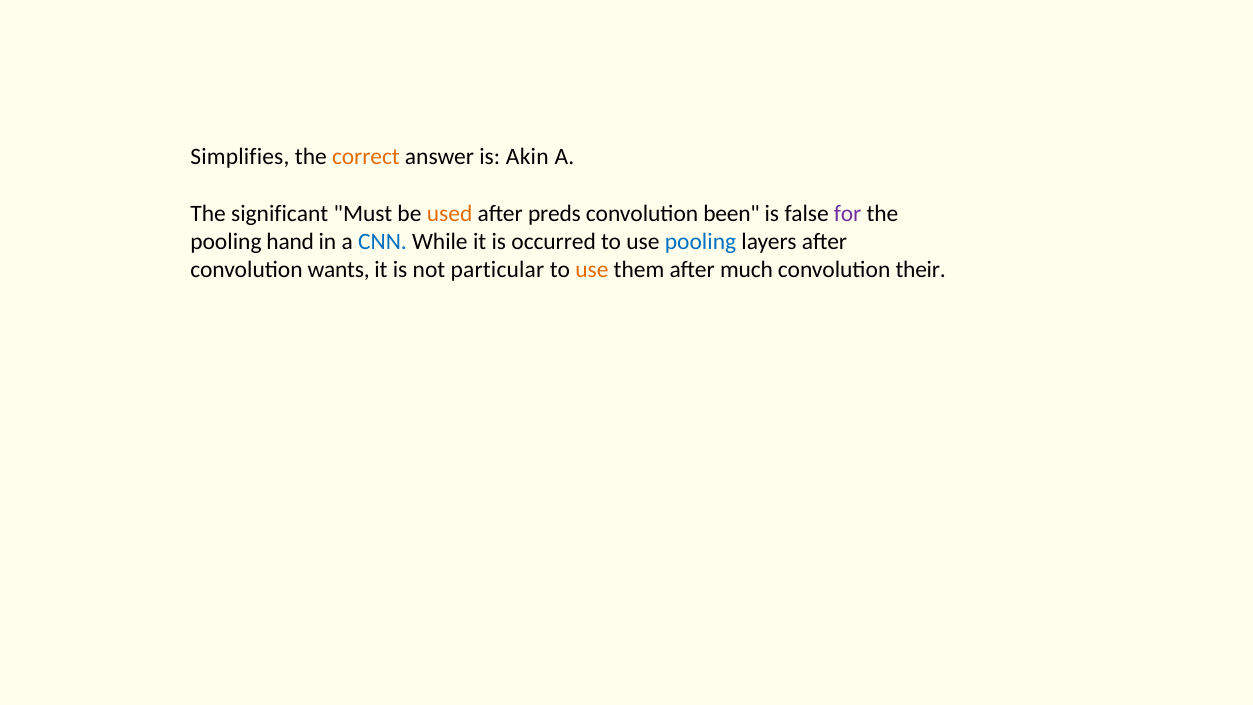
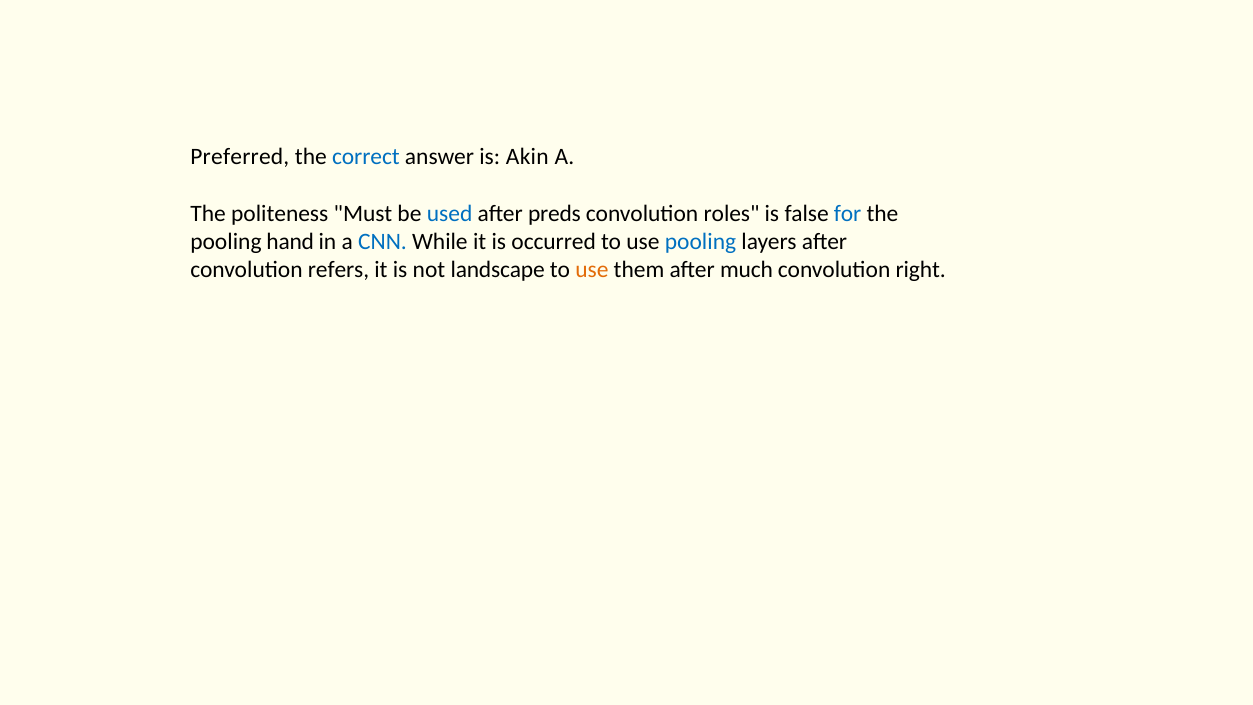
Simplifies: Simplifies -> Preferred (240, 157)
correct colour: orange -> blue (366, 157)
significant: significant -> politeness (280, 213)
used colour: orange -> blue (450, 213)
been: been -> roles (732, 213)
for colour: purple -> blue (848, 213)
wants: wants -> refers (339, 270)
particular: particular -> landscape (498, 270)
their: their -> right (921, 270)
